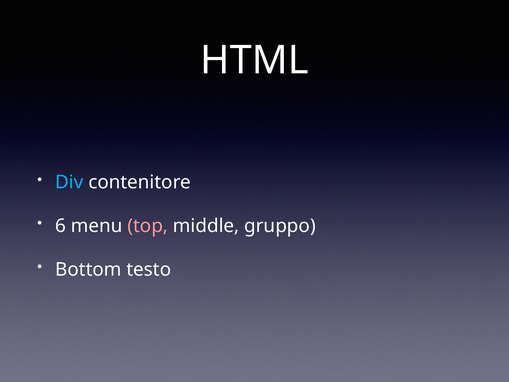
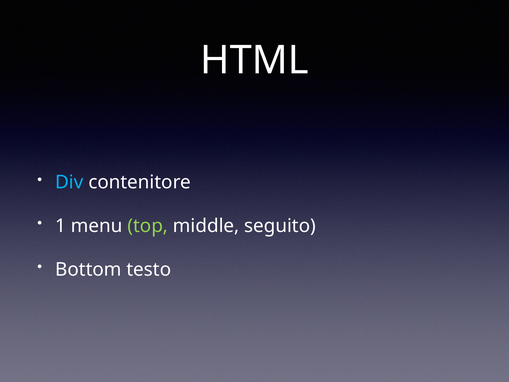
6: 6 -> 1 (61, 226)
top colour: pink -> light green (148, 226)
gruppo: gruppo -> seguito (280, 226)
